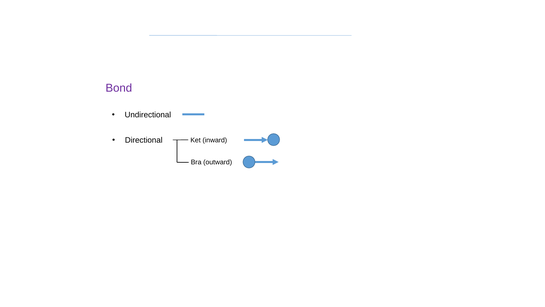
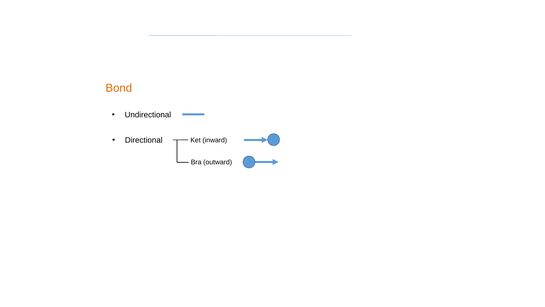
Bond colour: purple -> orange (119, 88)
